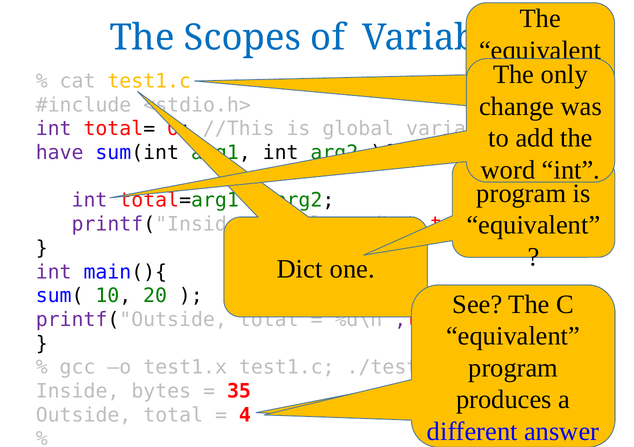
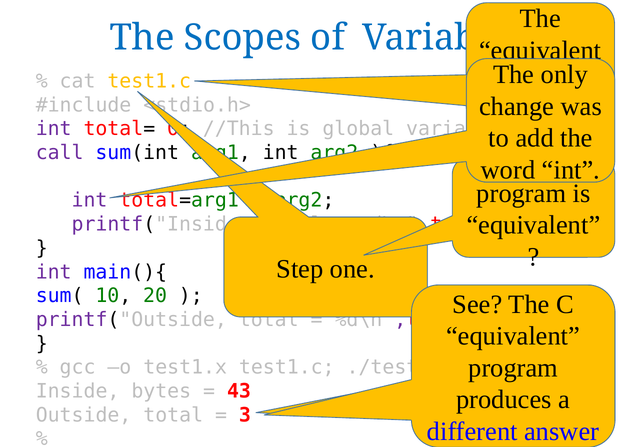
have: have -> call (60, 153)
Dict: Dict -> Step (300, 269)
35: 35 -> 43 (239, 391)
4: 4 -> 3 (245, 415)
